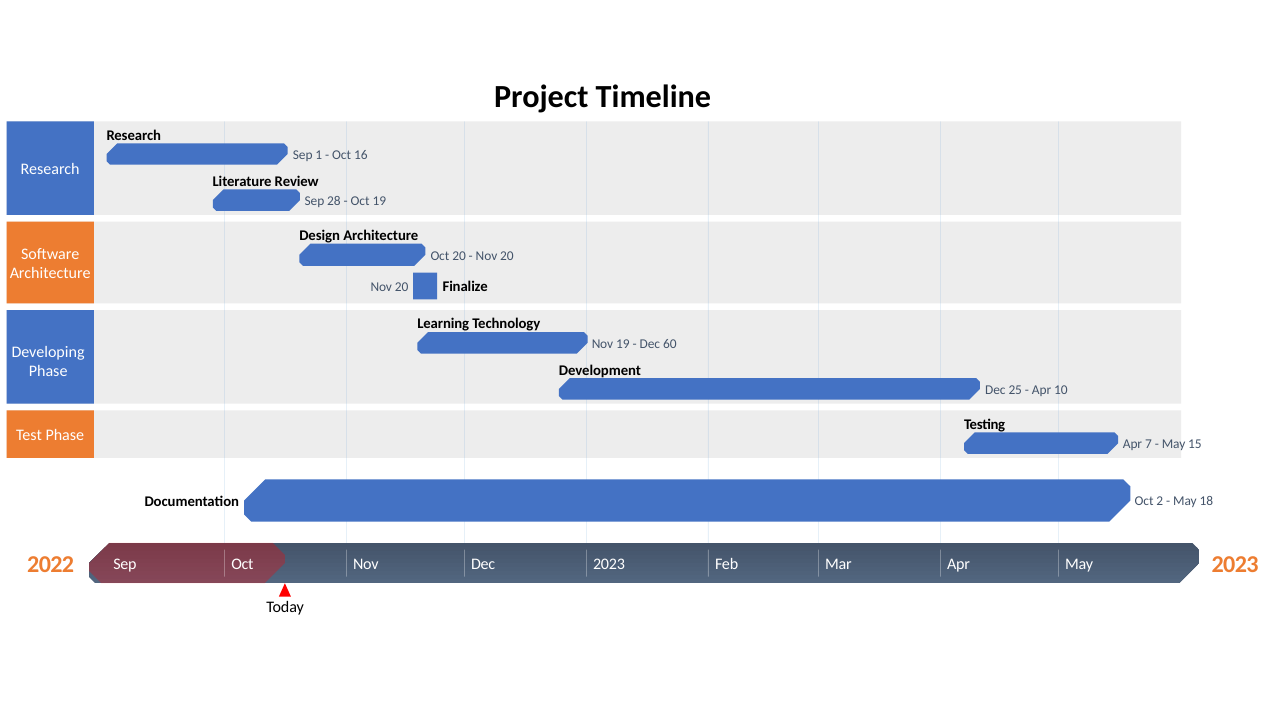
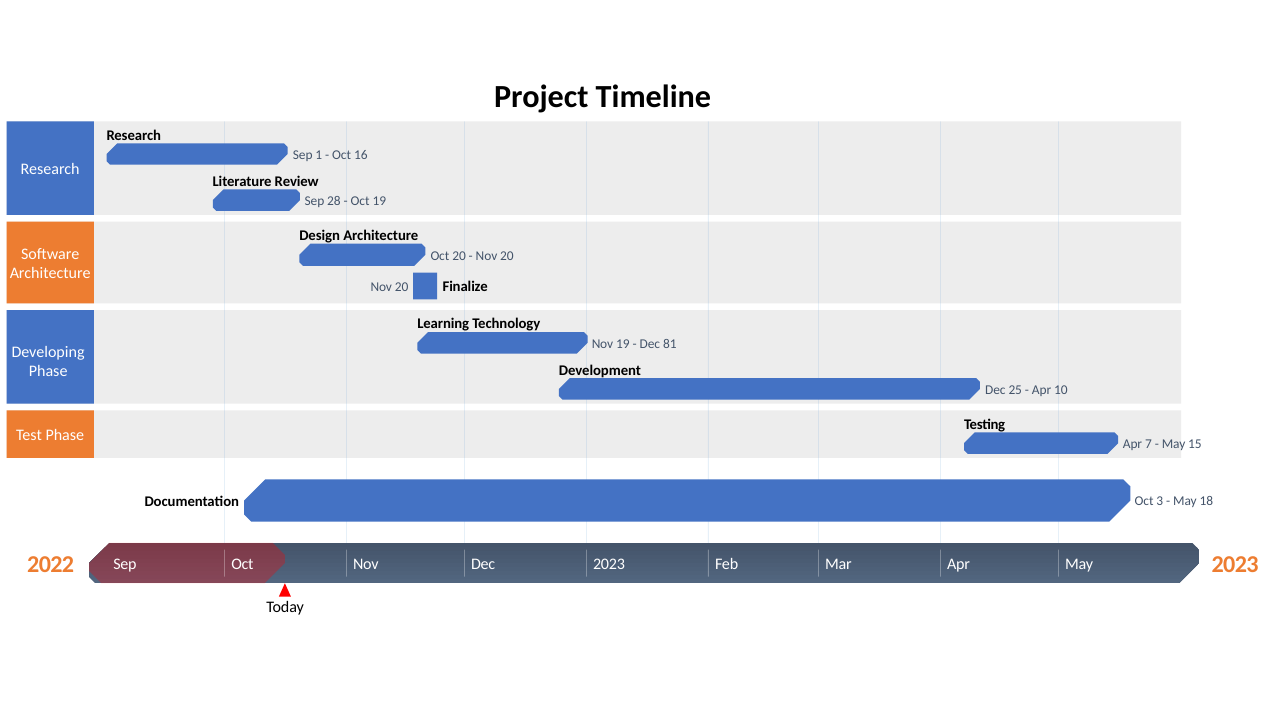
60: 60 -> 81 (670, 344)
2: 2 -> 3 (1160, 501)
